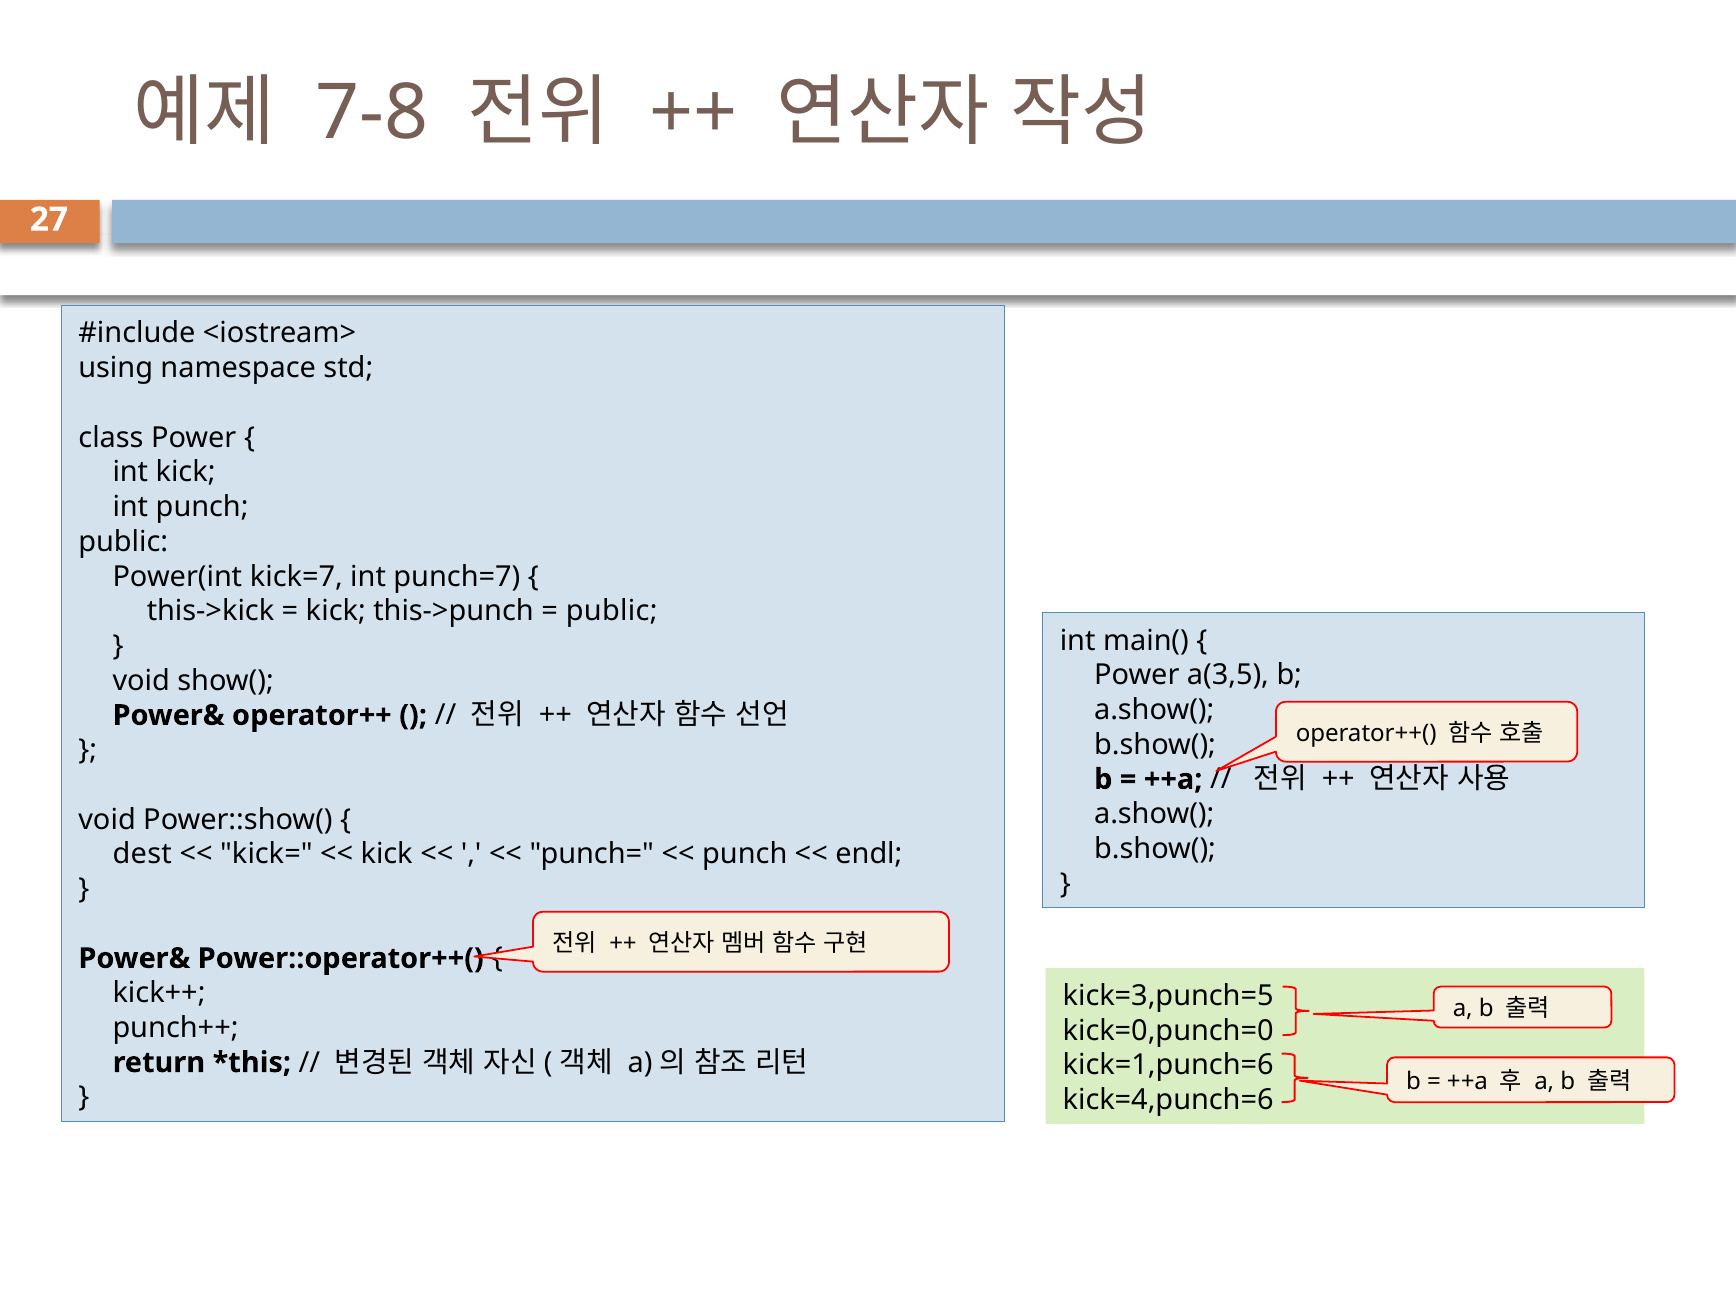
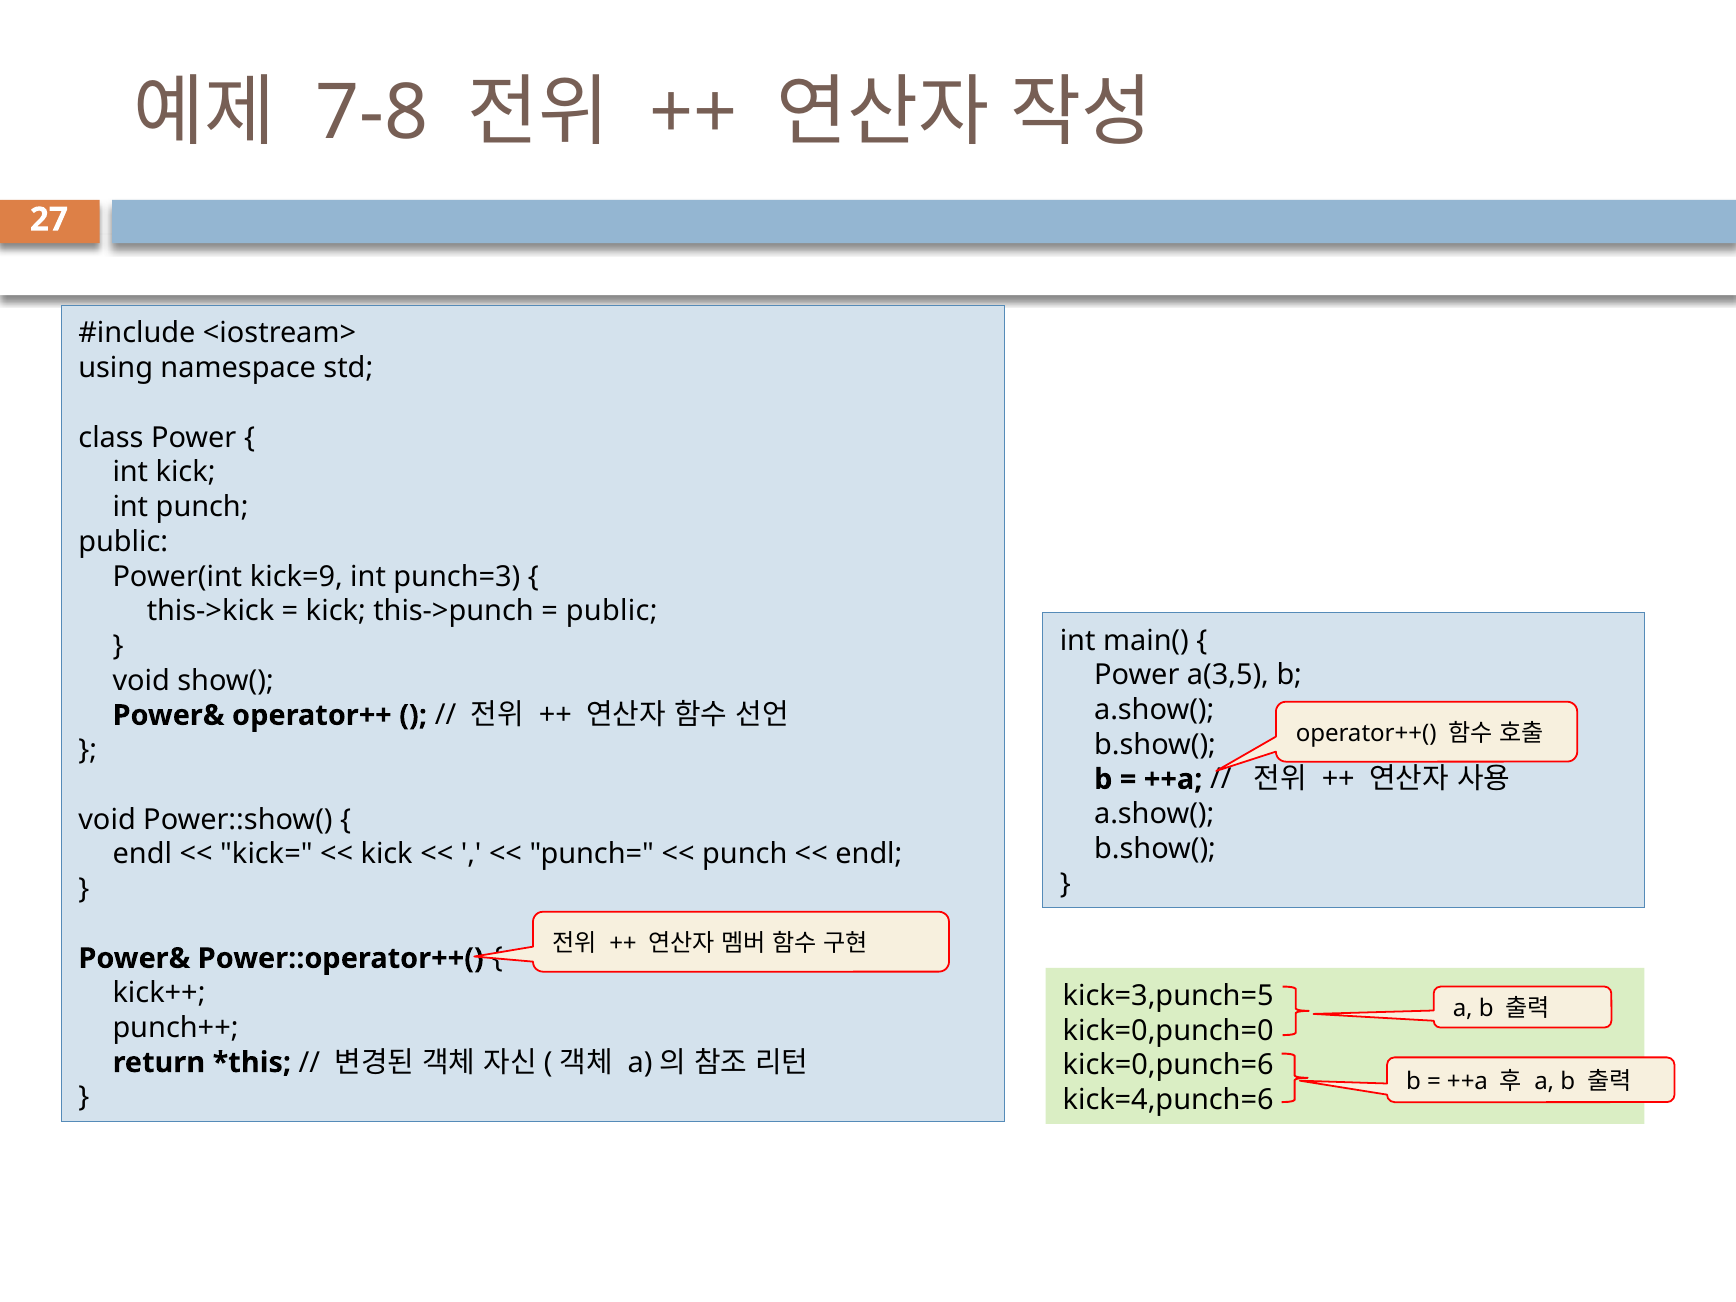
kick=7: kick=7 -> kick=9 (296, 576)
punch=7: punch=7 -> punch=3 (457, 576)
dest: dest -> endl (142, 854)
kick=1,punch=6: kick=1,punch=6 -> kick=0,punch=6 (1168, 1065)
